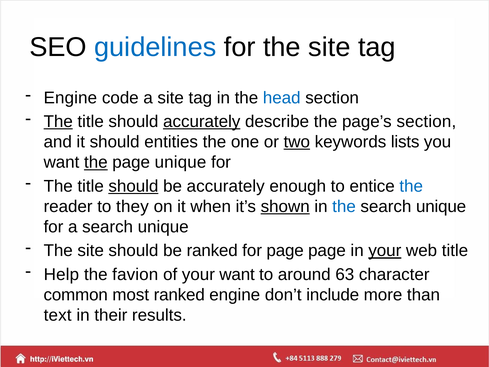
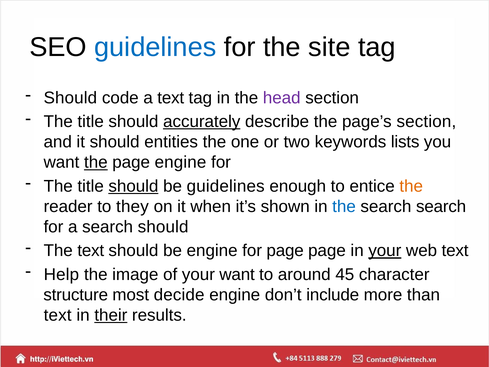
Engine: Engine -> Should (70, 98)
a site: site -> text (171, 98)
head colour: blue -> purple (282, 98)
The underline: present -> none (58, 122)
two underline: present -> none (297, 142)
page unique: unique -> engine (180, 162)
be accurately: accurately -> guidelines (226, 186)
the colour: blue -> orange (411, 186)
shown underline: present -> none (285, 206)
unique: unique -> search (441, 206)
a search unique: unique -> should (163, 227)
site: site -> text (91, 251)
be ranked: ranked -> engine (212, 251)
web title: title -> text (455, 251)
favion: favion -> image (135, 274)
63: 63 -> 45 (345, 274)
common: common -> structure (76, 295)
most ranked: ranked -> decide (179, 295)
their underline: none -> present (111, 315)
